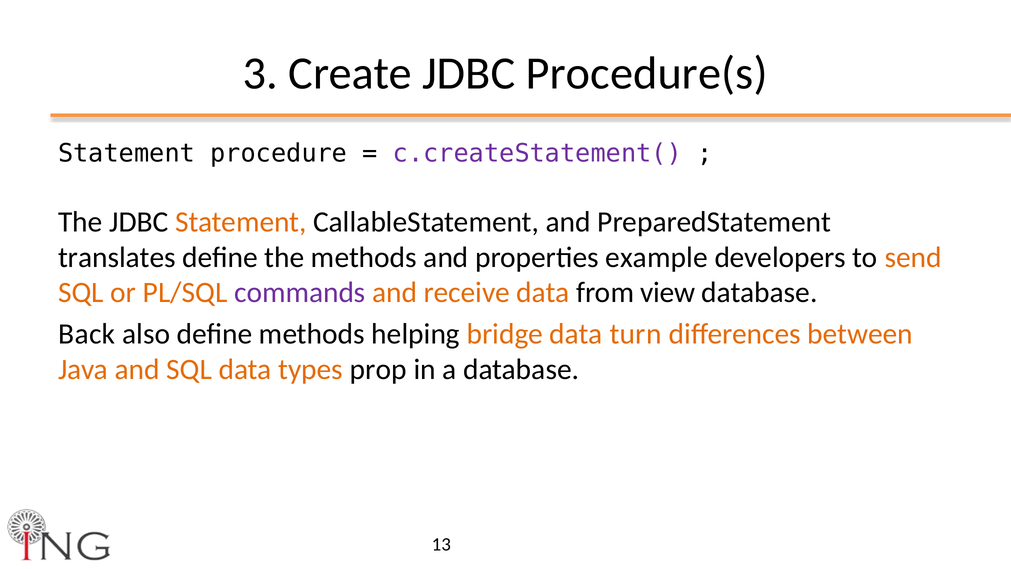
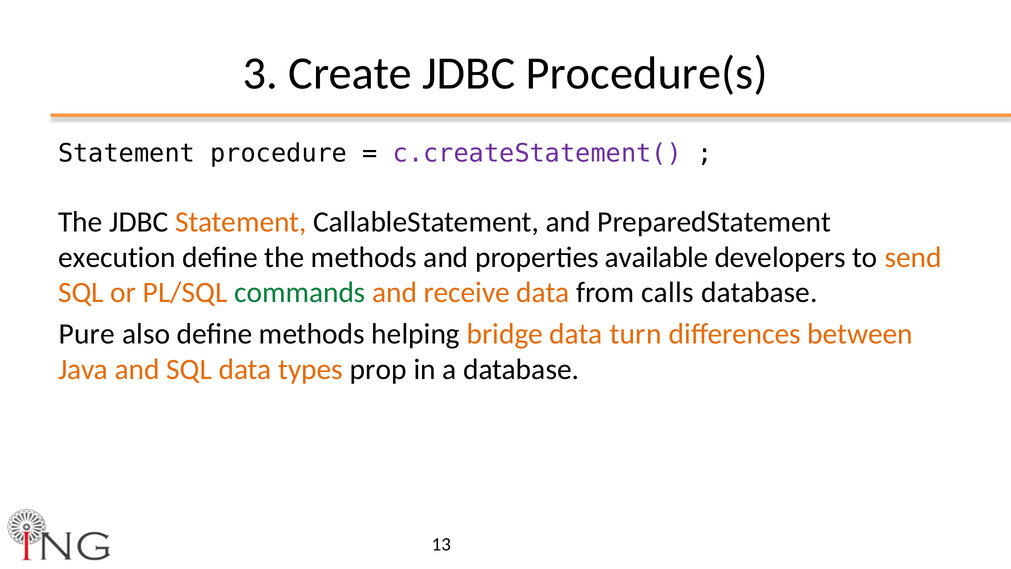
translates: translates -> execution (117, 257)
example: example -> available (657, 257)
commands colour: purple -> green (300, 293)
view: view -> calls (668, 293)
Back: Back -> Pure (87, 334)
